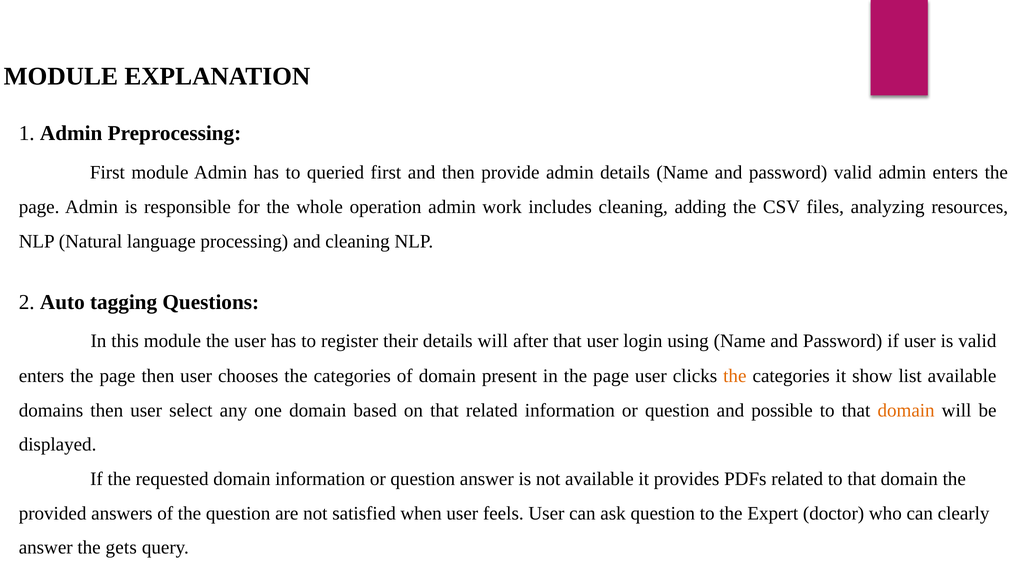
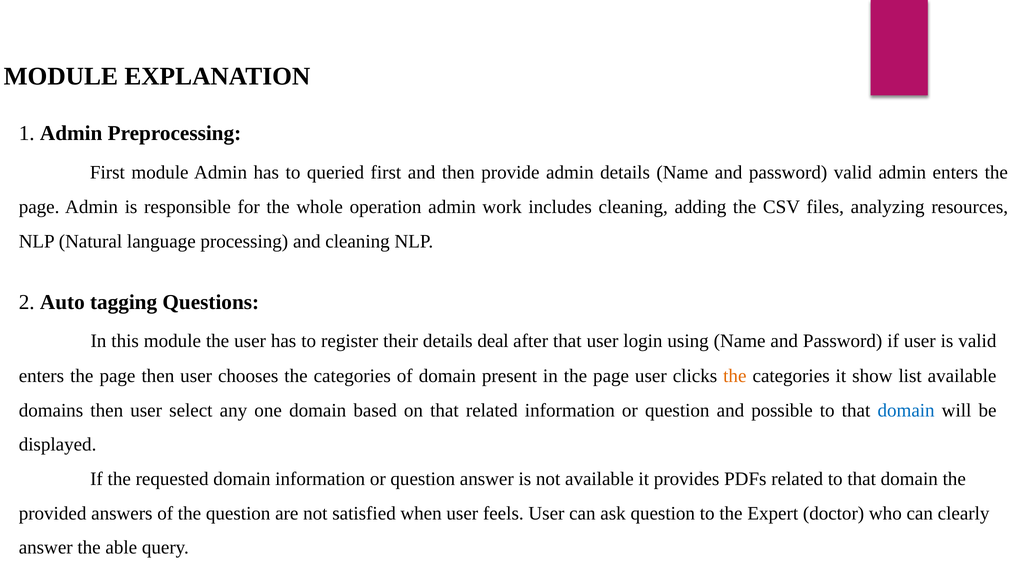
details will: will -> deal (493, 341)
domain colour: orange -> blue (906, 410)
gets: gets -> able (121, 548)
